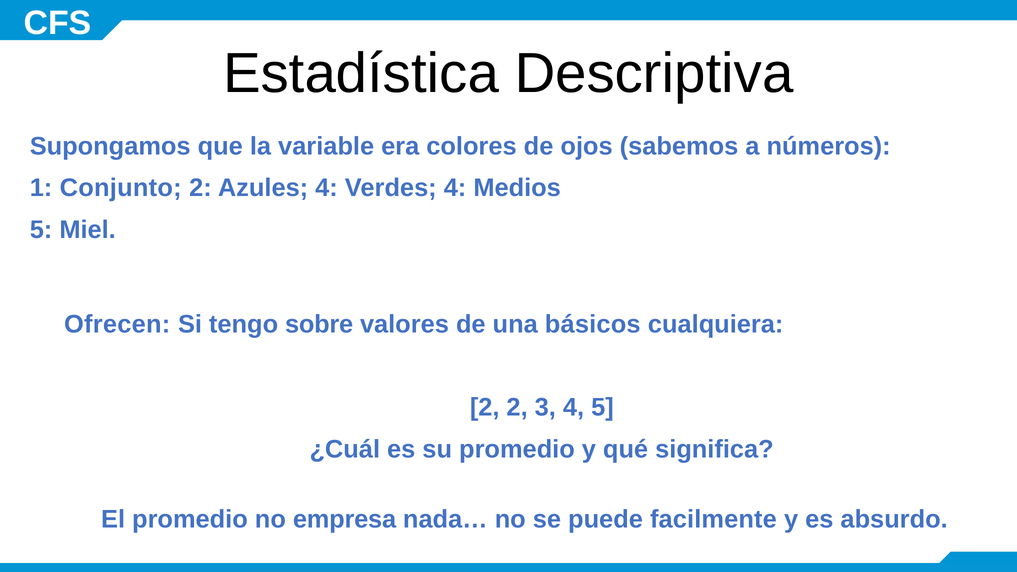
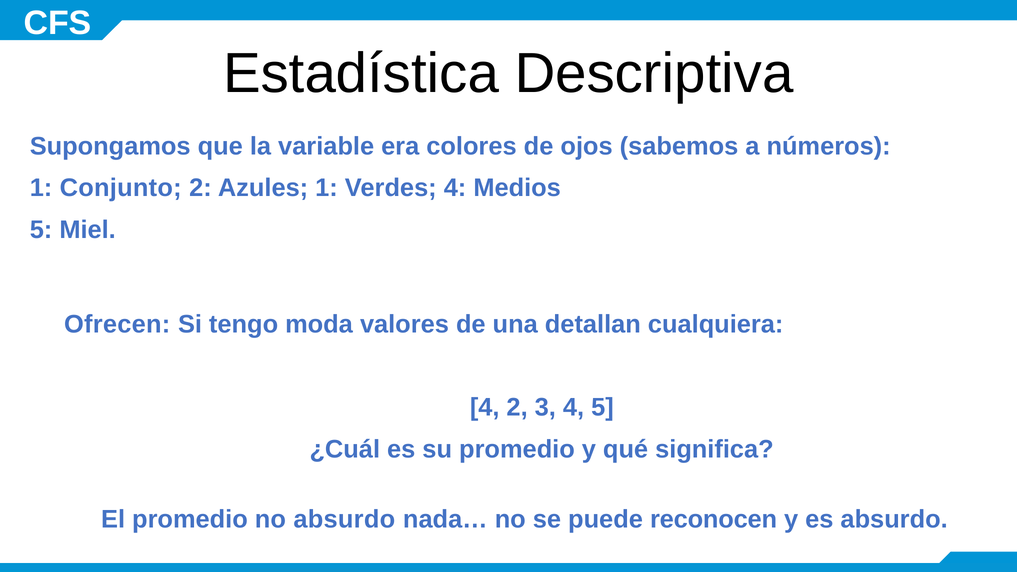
Azules 4: 4 -> 1 (327, 188)
sobre: sobre -> moda (319, 324)
básicos: básicos -> detallan (593, 324)
2: 2 -> 4 (485, 408)
no empresa: empresa -> absurdo (344, 519)
facilmente: facilmente -> reconocen (714, 519)
